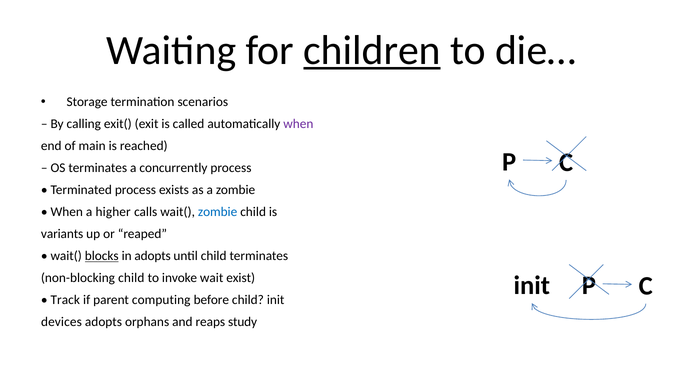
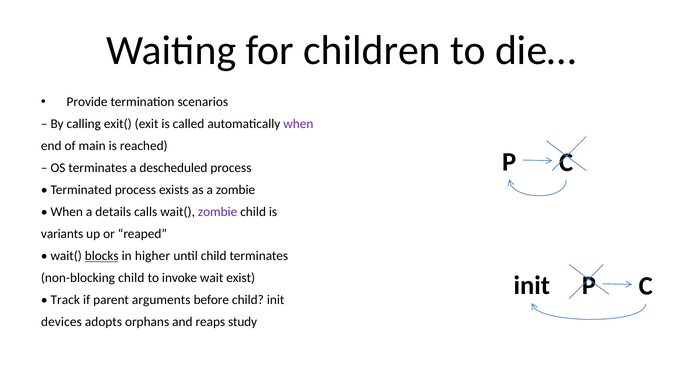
children underline: present -> none (372, 50)
Storage: Storage -> Provide (87, 102)
concurrently: concurrently -> descheduled (173, 168)
higher: higher -> details (113, 212)
zombie colour: blue -> purple (218, 212)
in adopts: adopts -> higher (153, 256)
computing: computing -> arguments (161, 300)
